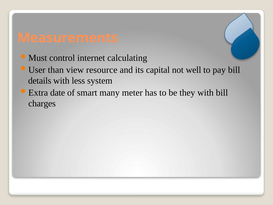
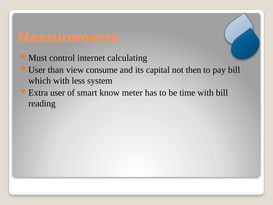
resource: resource -> consume (102, 70)
well: well -> then (194, 70)
details: details -> which (40, 81)
date: date -> user (58, 93)
many: many -> know (110, 93)
they: they -> time (187, 93)
charges: charges -> reading (42, 103)
